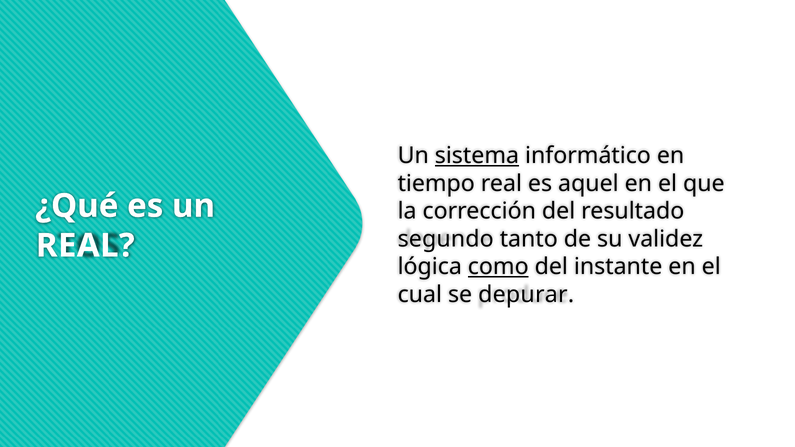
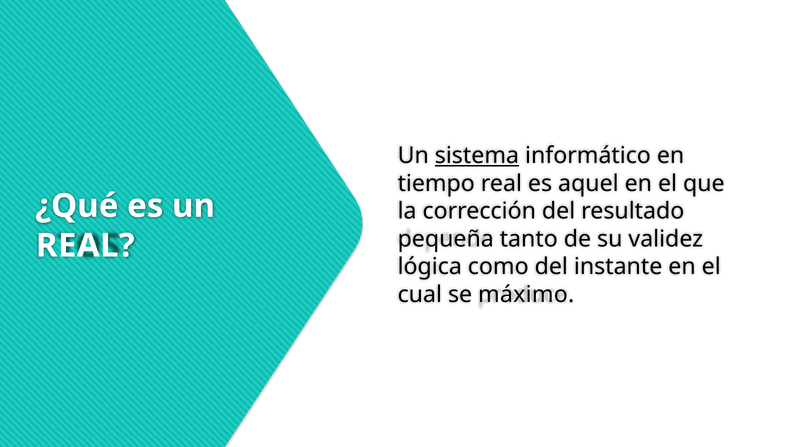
segundo: segundo -> pequeña (446, 239)
como underline: present -> none (498, 267)
depurar: depurar -> máximo (526, 295)
